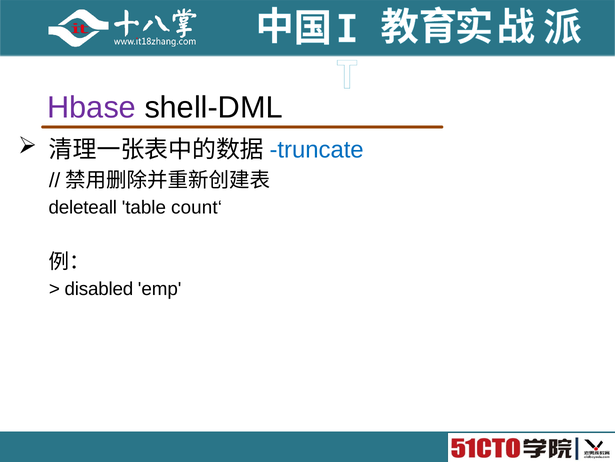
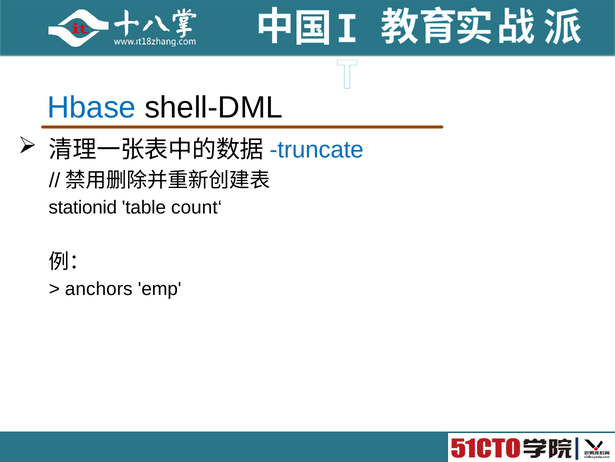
Hbase colour: purple -> blue (92, 107)
deleteall: deleteall -> stationid (83, 207)
disabled: disabled -> anchors (99, 289)
